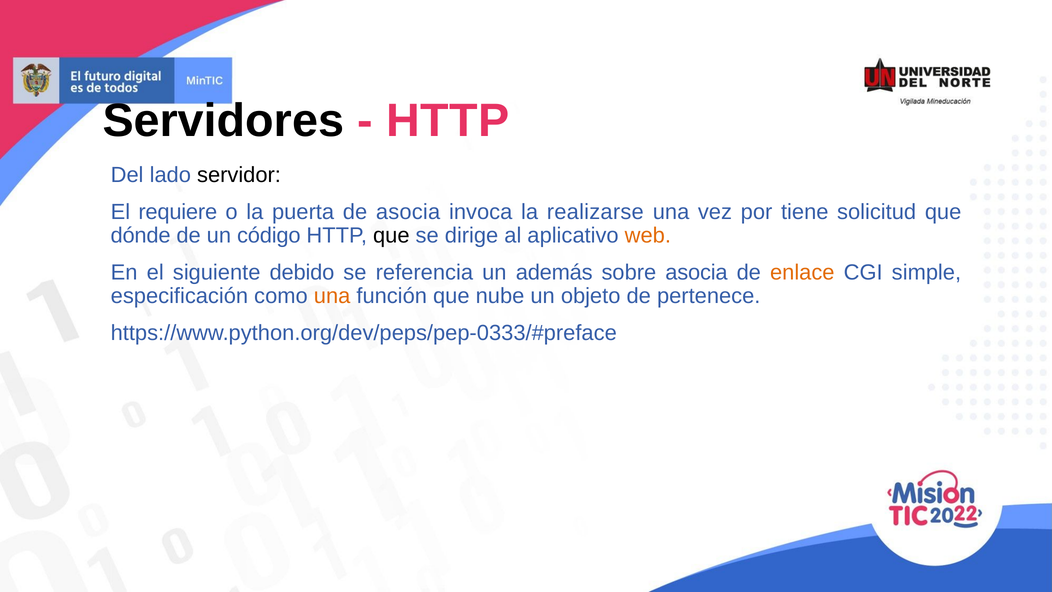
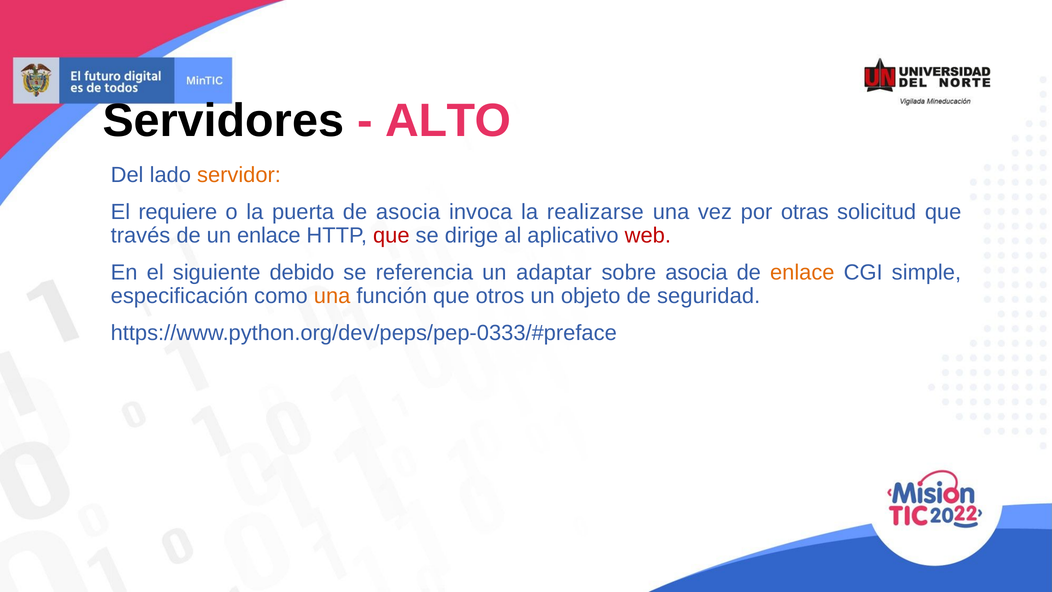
HTTP: HTTP -> ALTO (448, 121)
servidor colour: black -> orange (239, 175)
tiene: tiene -> otras (805, 212)
dónde: dónde -> través (140, 235)
un código: código -> enlace (269, 235)
que colour: black -> red (391, 235)
web colour: orange -> red (648, 235)
además: además -> adaptar (554, 272)
nube: nube -> otros (500, 296)
pertenece: pertenece -> seguridad (709, 296)
